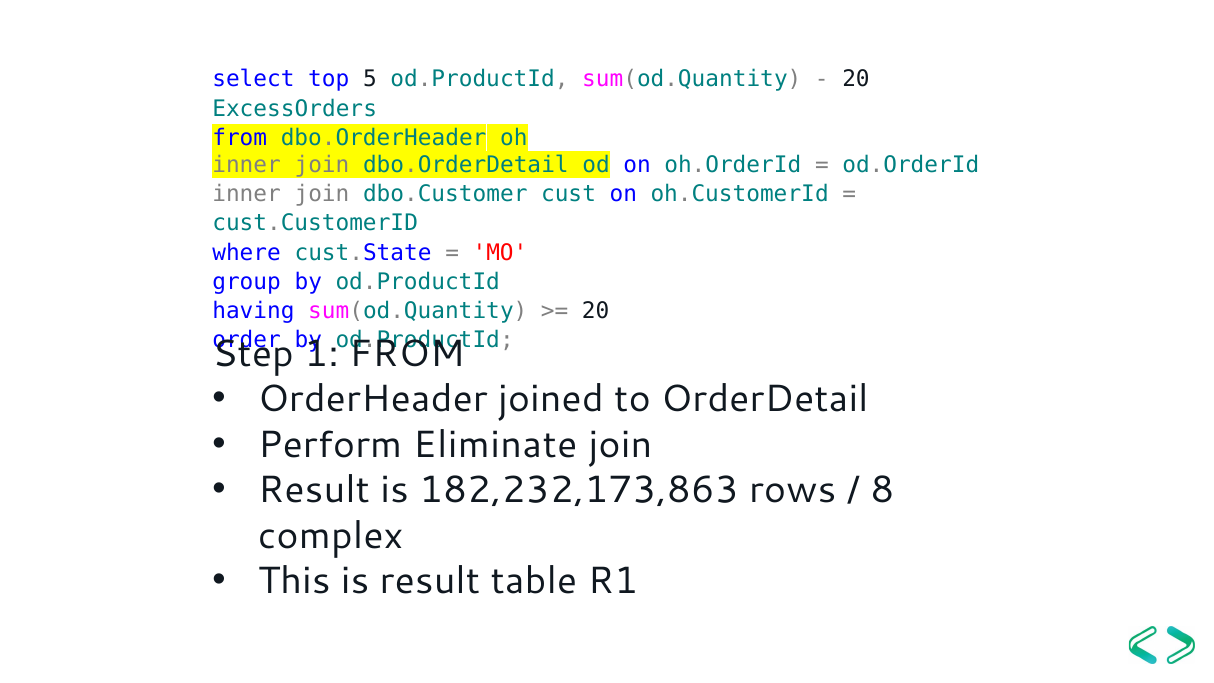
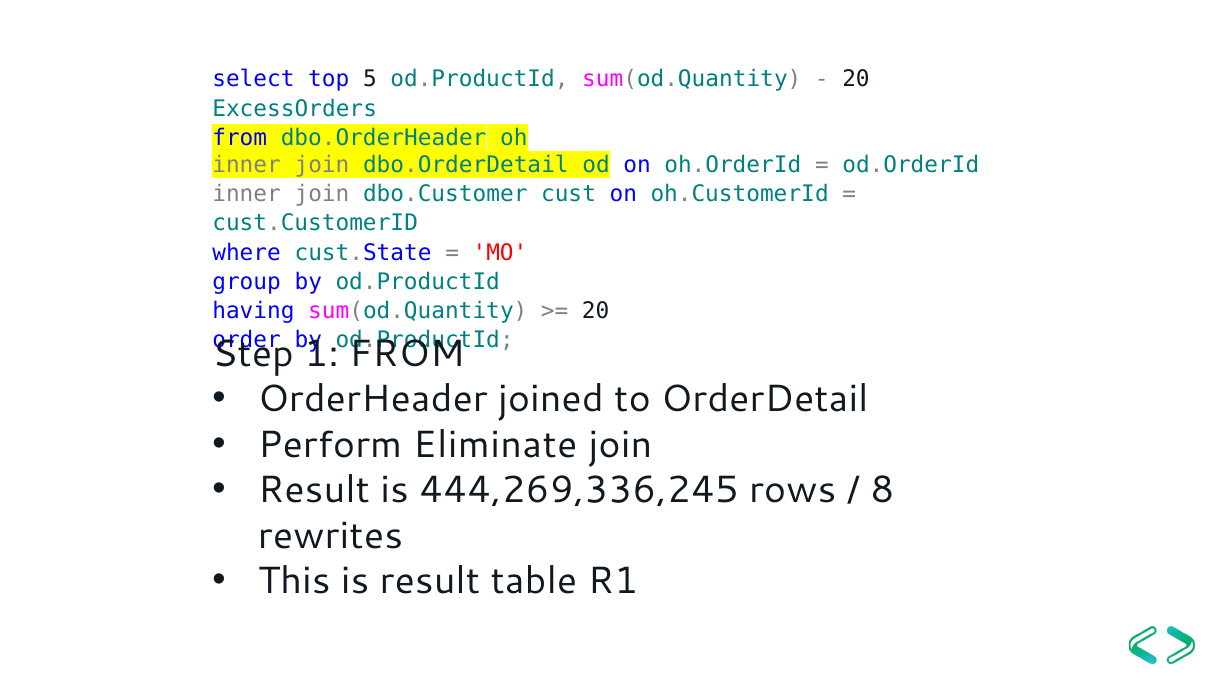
182,232,173,863: 182,232,173,863 -> 444,269,336,245 (579, 490)
complex: complex -> rewrites (331, 536)
